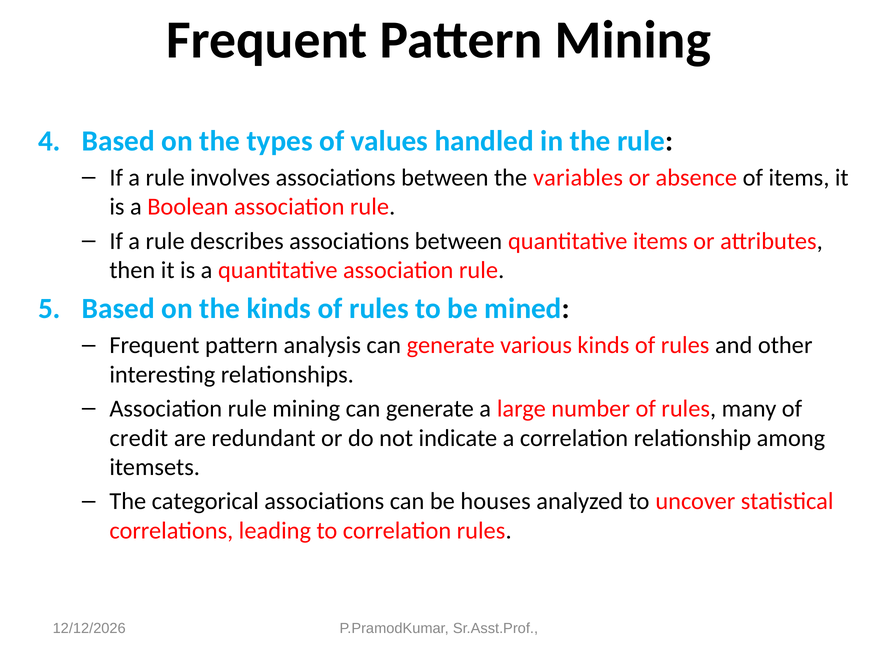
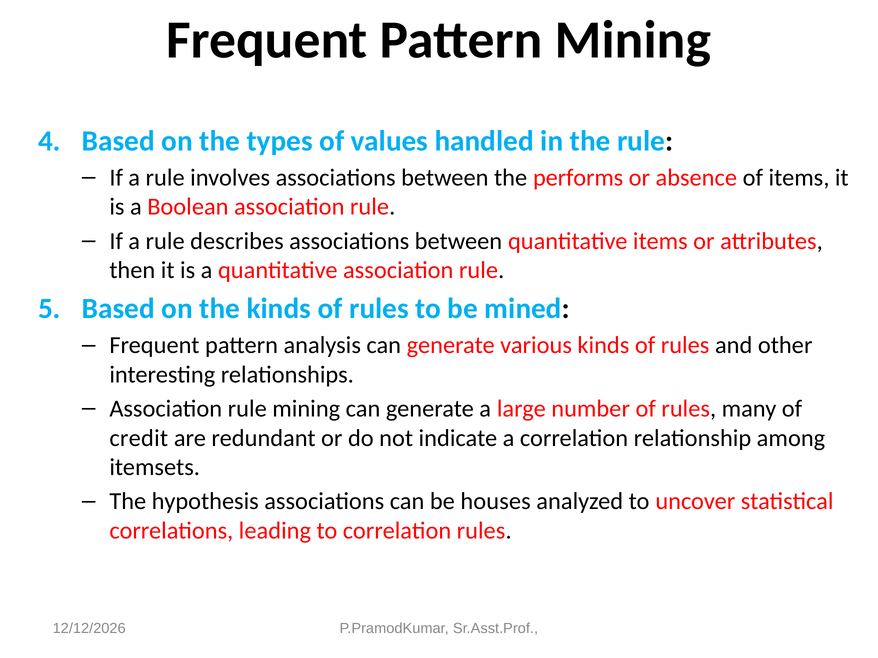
variables: variables -> performs (578, 178)
categorical: categorical -> hypothesis (205, 502)
